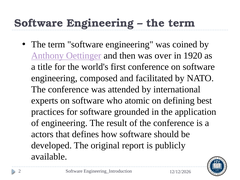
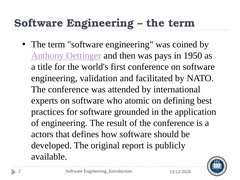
over: over -> pays (163, 56)
1920: 1920 -> 1950 (193, 56)
composed: composed -> validation (99, 78)
